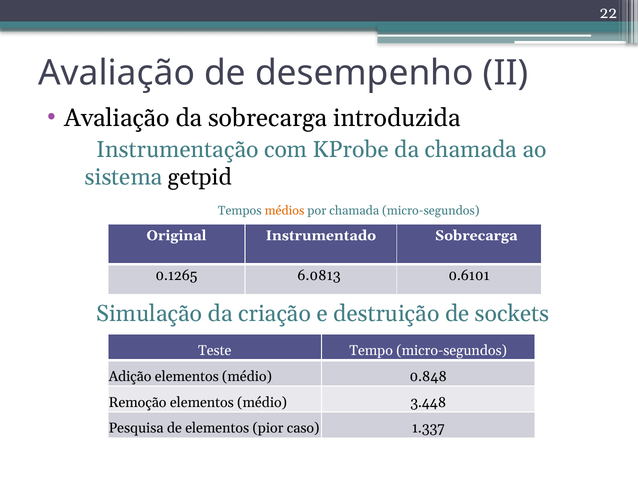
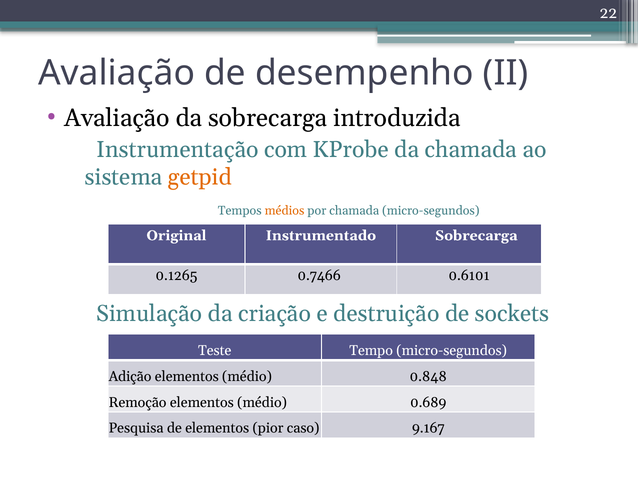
getpid colour: black -> orange (200, 177)
6.0813: 6.0813 -> 0.7466 (319, 276)
3.448: 3.448 -> 0.689 (428, 403)
1.337: 1.337 -> 9.167 (428, 429)
